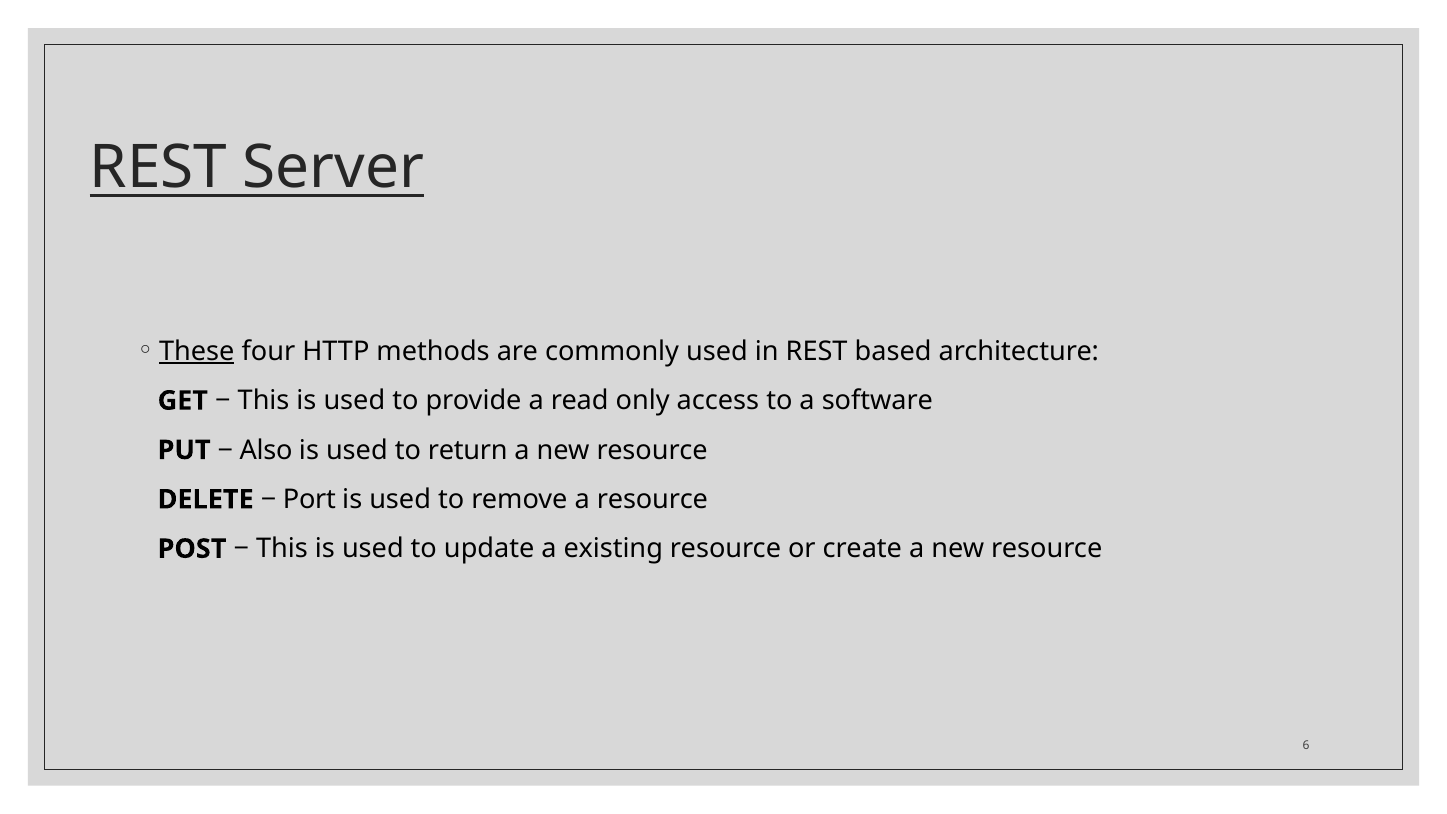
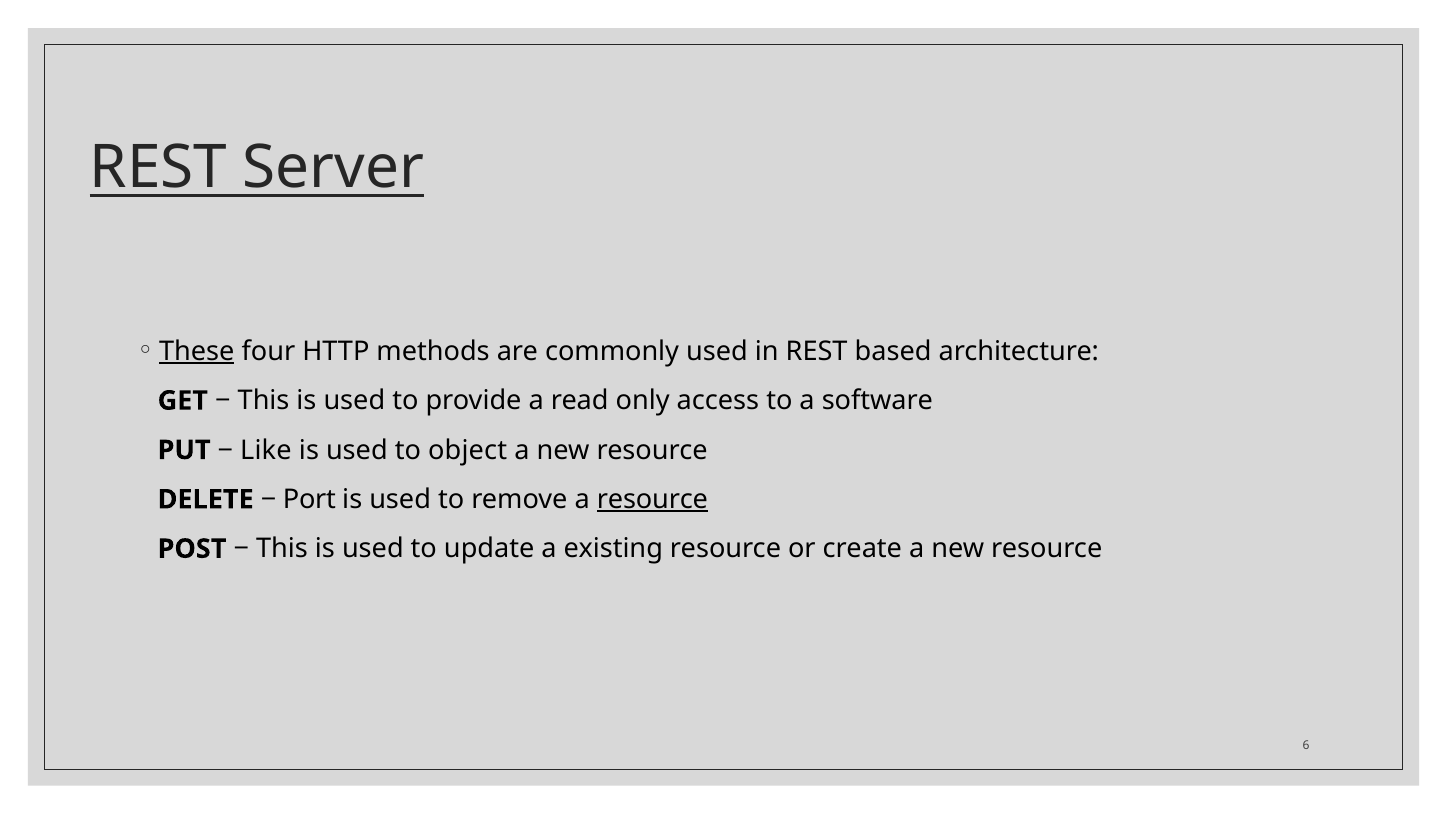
Also: Also -> Like (266, 450)
return: return -> object (468, 450)
resource underline: none -> present (652, 499)
